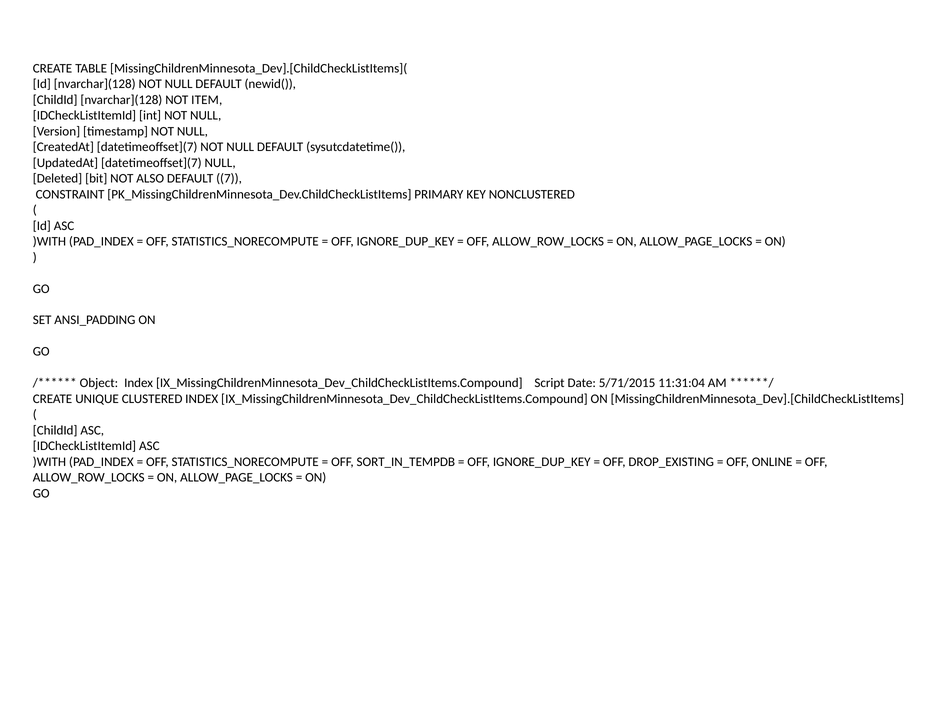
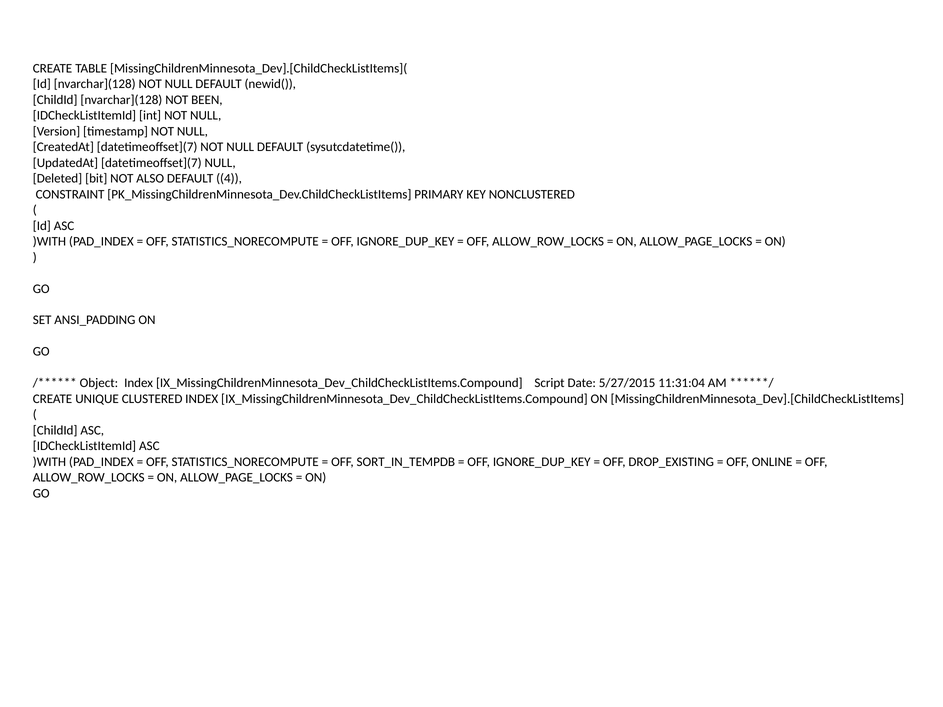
ITEM: ITEM -> BEEN (207, 100)
7: 7 -> 4 (229, 179)
5/71/2015: 5/71/2015 -> 5/27/2015 (627, 383)
